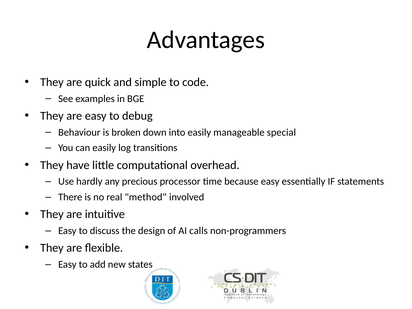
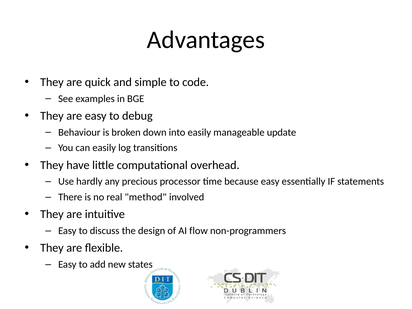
special: special -> update (281, 132)
calls: calls -> flow (199, 231)
